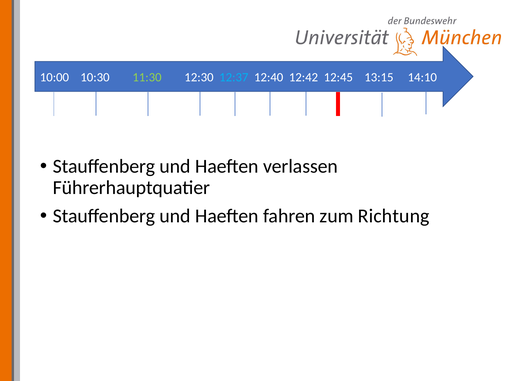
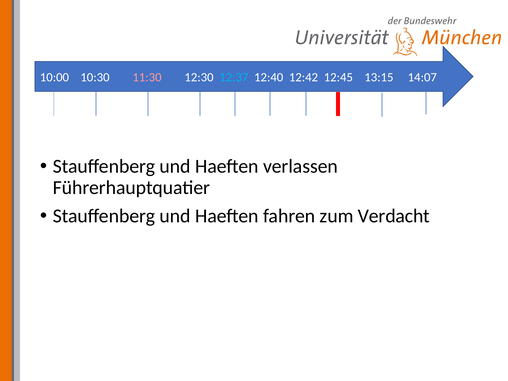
11:30 colour: light green -> pink (147, 77)
14:10: 14:10 -> 14:07 (422, 77)
Richtung: Richtung -> Verdacht (394, 216)
